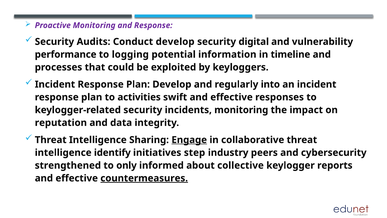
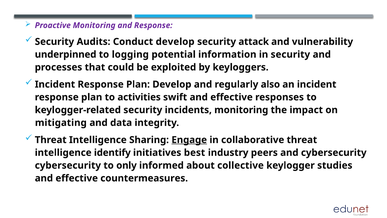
digital: digital -> attack (254, 42)
performance: performance -> underpinned (66, 54)
in timeline: timeline -> security (290, 54)
into: into -> also (270, 84)
reputation: reputation -> mitigating (61, 123)
step: step -> best (195, 152)
strengthened: strengthened -> cybersecurity (68, 165)
reports: reports -> studies (335, 165)
countermeasures underline: present -> none (144, 178)
